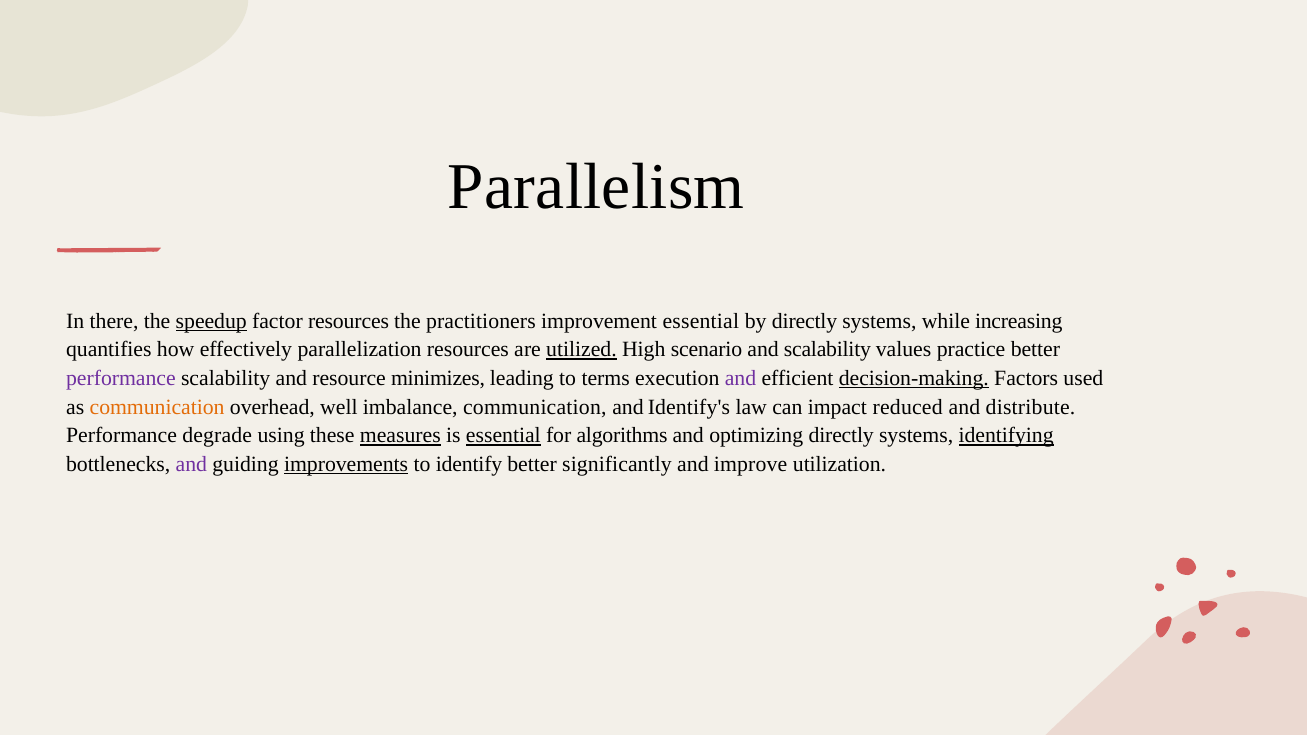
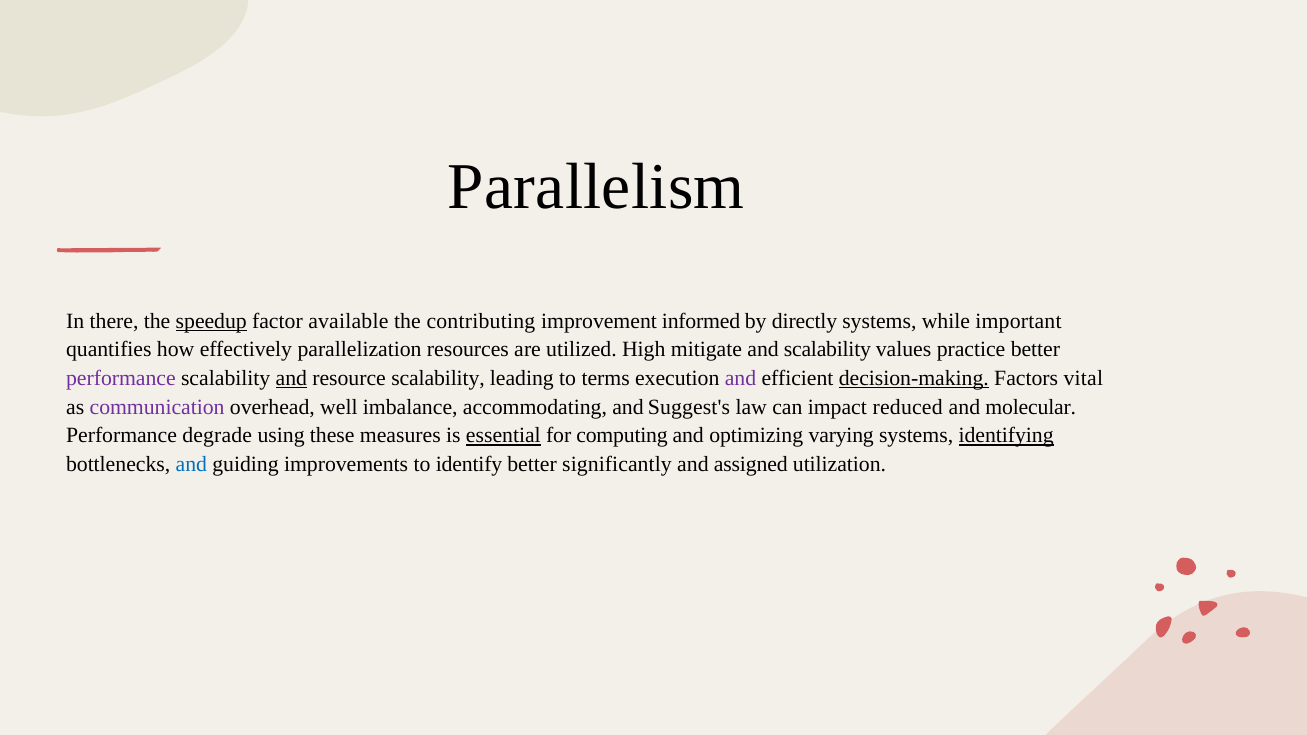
factor resources: resources -> available (348, 321)
practitioners: practitioners -> contributing (481, 321)
improvement essential: essential -> informed (701, 321)
increasing: increasing -> important (1018, 321)
utilized underline: present -> none (581, 350)
scenario: scenario -> mitigate (706, 350)
and underline: none -> present (291, 378)
resource minimizes: minimizes -> scalability (438, 378)
used: used -> vital (1083, 378)
communication colour: orange -> purple (157, 407)
imbalance communication: communication -> accommodating (535, 407)
Identify's: Identify's -> Suggest's (689, 407)
distribute: distribute -> molecular (1031, 407)
measures underline: present -> none (400, 436)
algorithms: algorithms -> computing (622, 436)
optimizing directly: directly -> varying (841, 436)
and colour: purple -> blue (191, 464)
improvements underline: present -> none (346, 464)
improve: improve -> assigned (751, 464)
